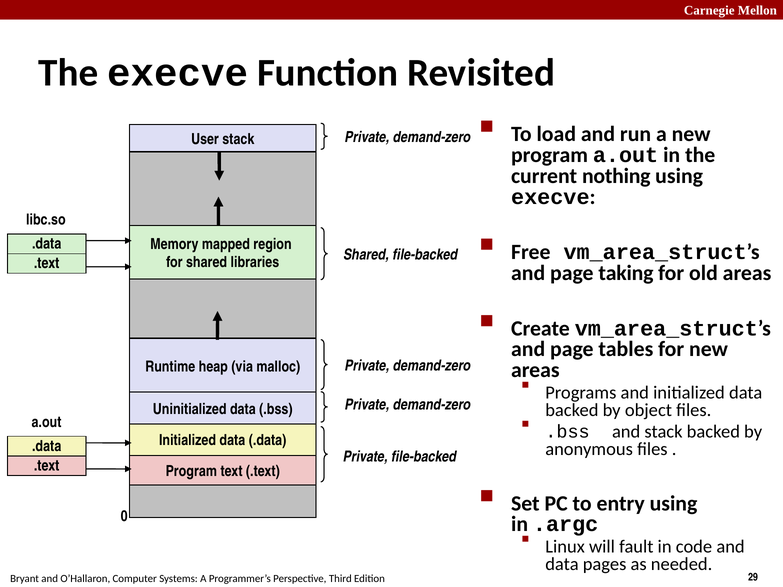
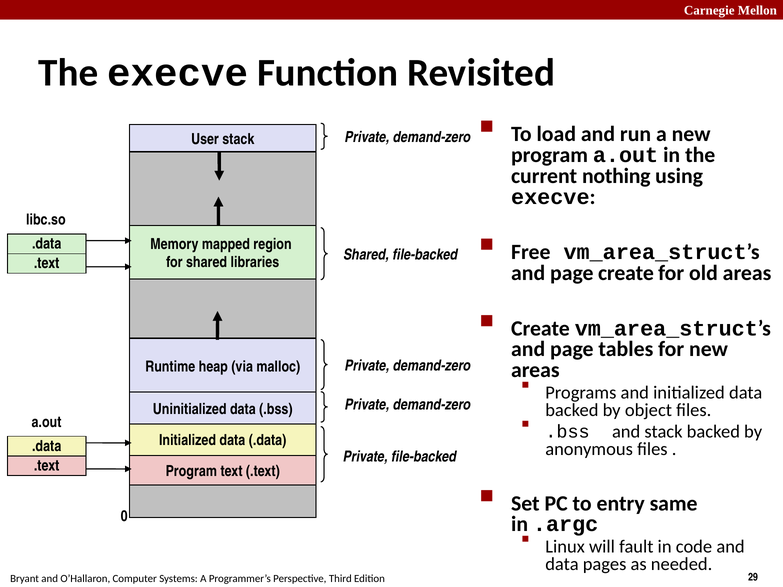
page taking: taking -> create (626, 273)
entry using: using -> same (674, 504)
